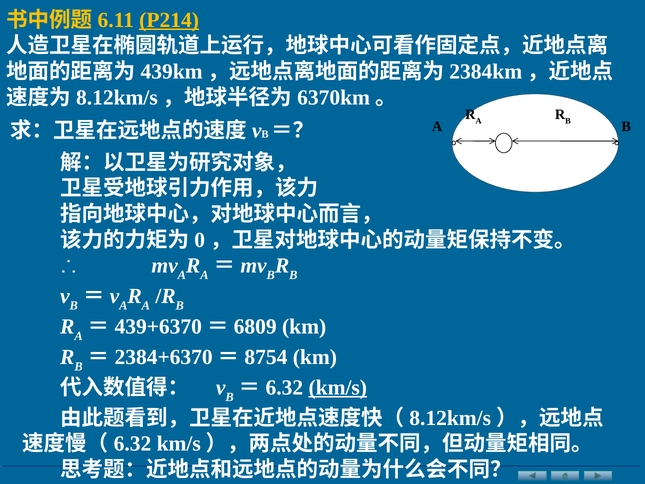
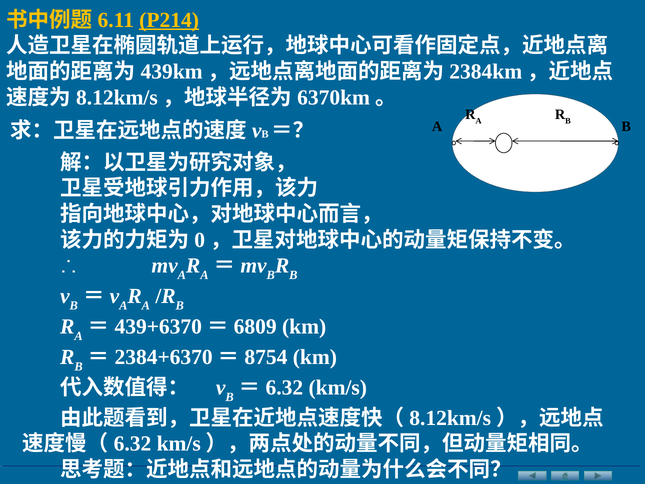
km/s underline: present -> none (338, 387)
